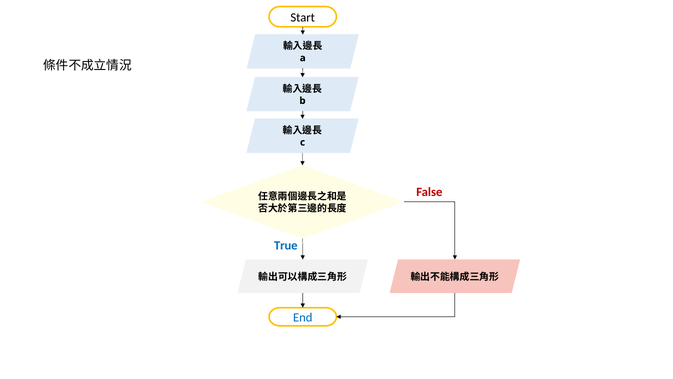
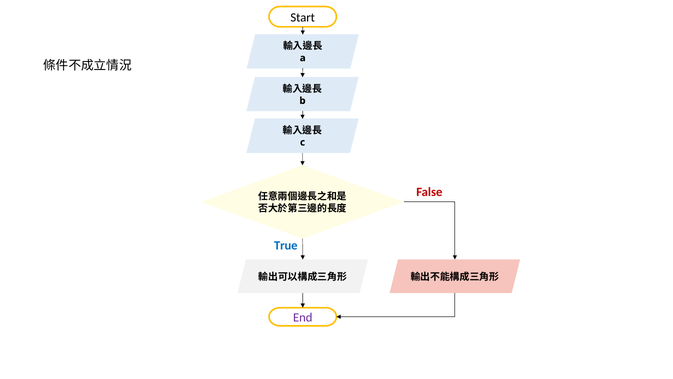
End colour: blue -> purple (303, 317)
